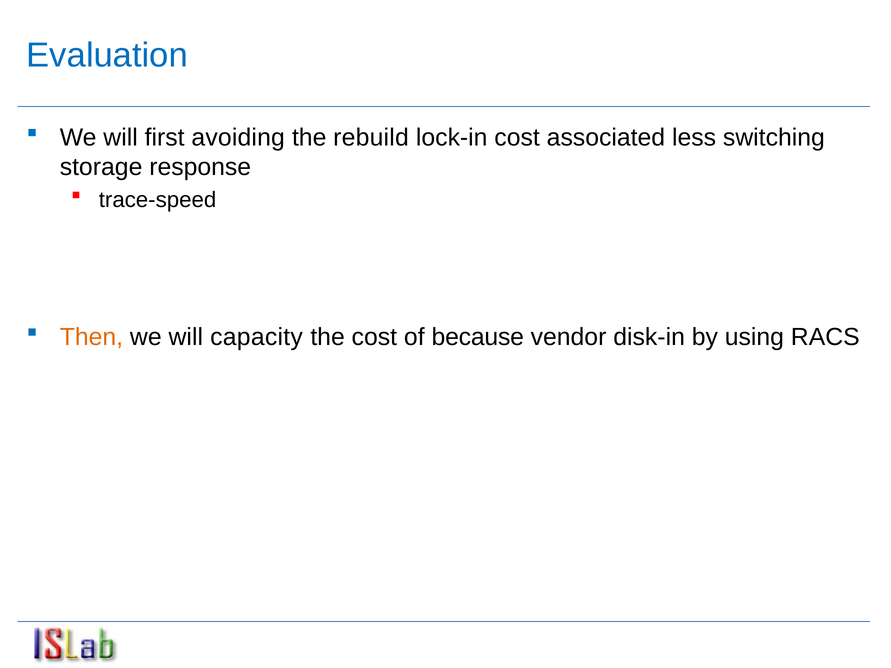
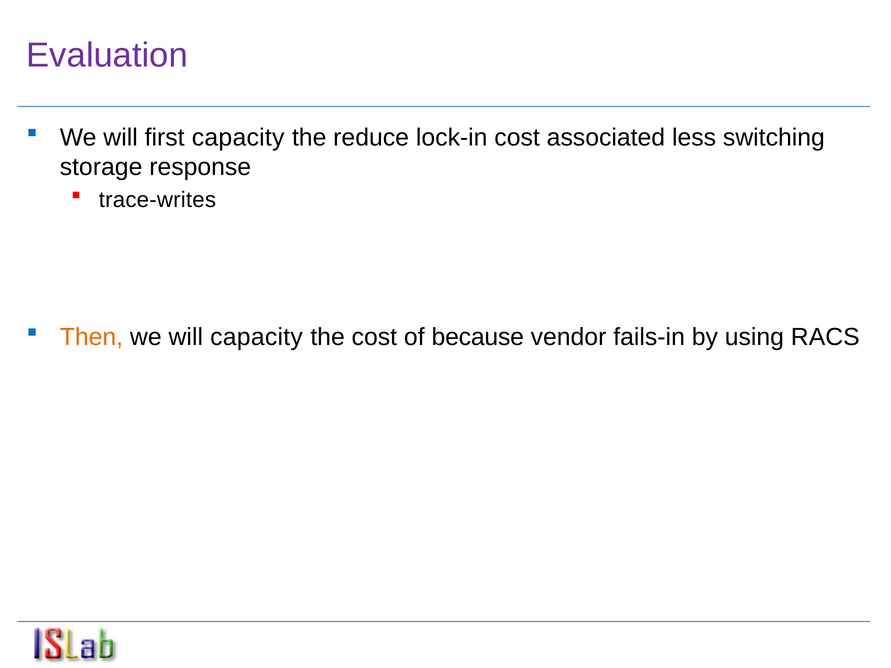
Evaluation colour: blue -> purple (107, 55)
first avoiding: avoiding -> capacity (238, 138)
rebuild: rebuild -> reduce (371, 138)
trace-speed: trace-speed -> trace-writes (157, 200)
disk-in: disk-in -> fails-in (649, 337)
